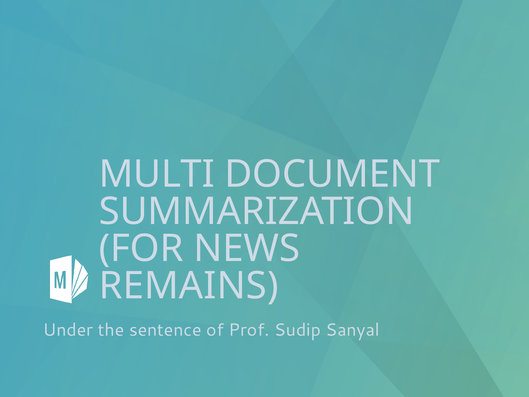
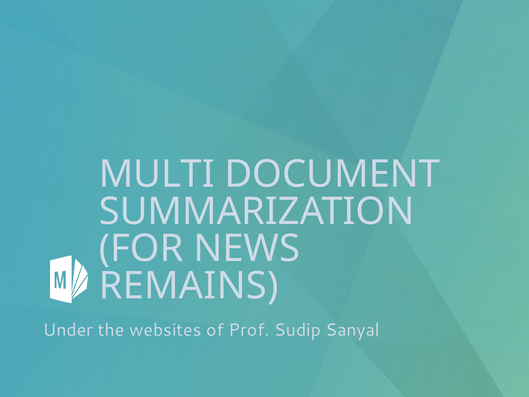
sentence: sentence -> websites (165, 330)
